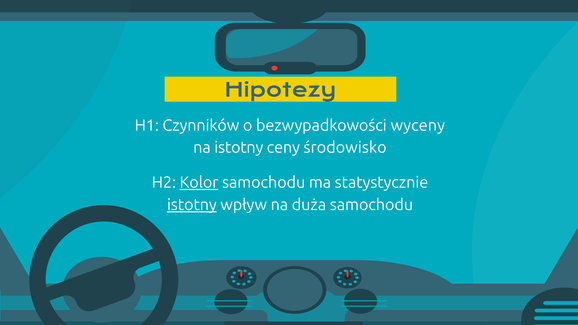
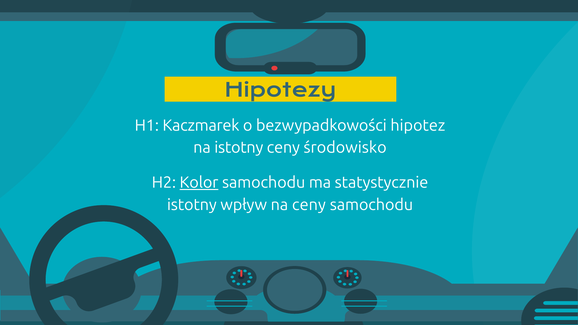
Czynników: Czynników -> Kaczmarek (201, 126)
wyceny: wyceny -> hipotez (418, 126)
istotny underline: present -> none (192, 205)
na duża: duża -> ceny (309, 205)
